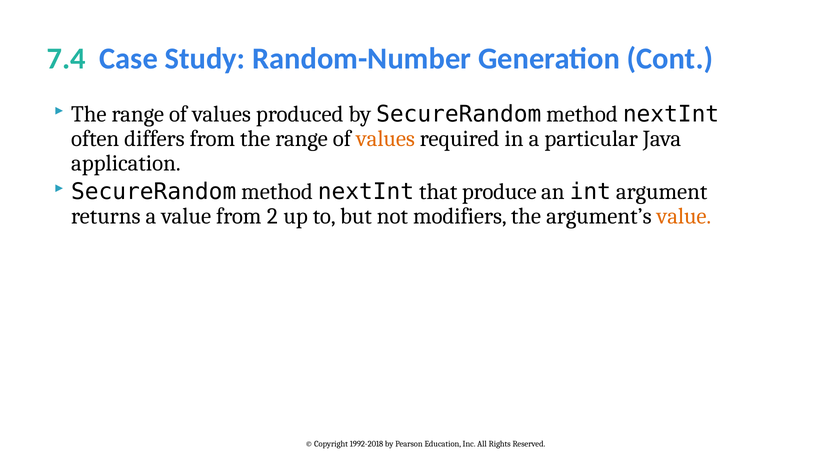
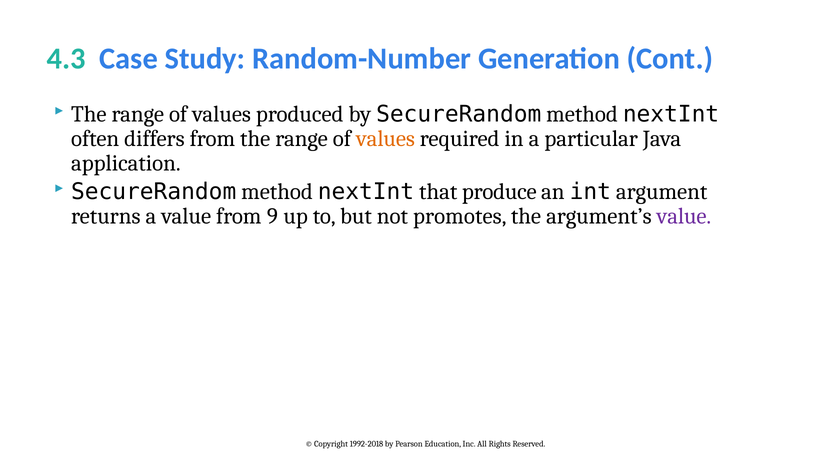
7.4: 7.4 -> 4.3 (66, 59)
2: 2 -> 9 (272, 216)
modifiers: modifiers -> promotes (460, 216)
value colour: orange -> purple (684, 216)
